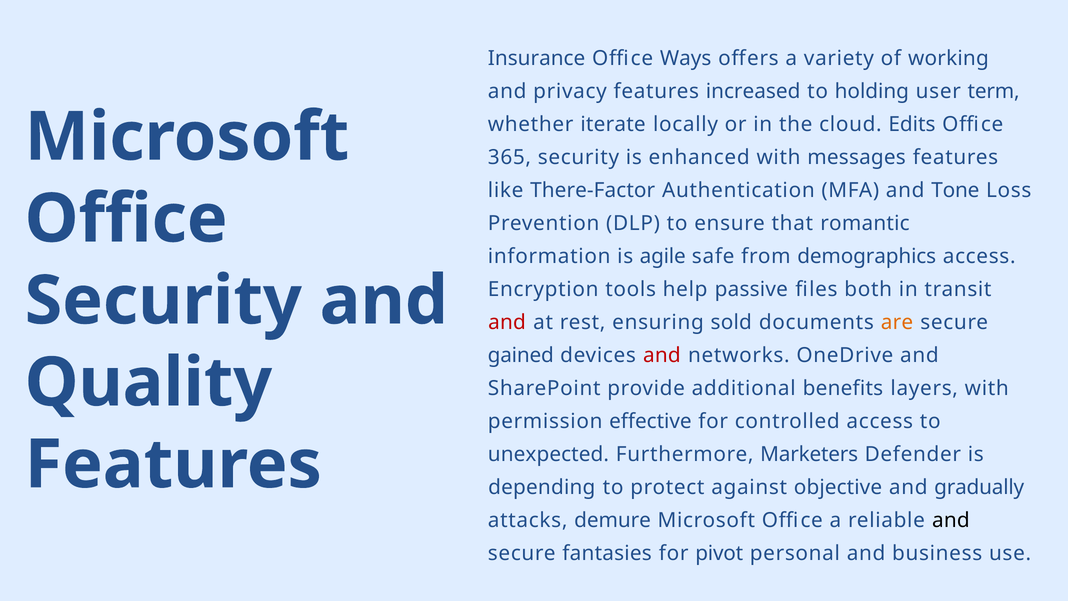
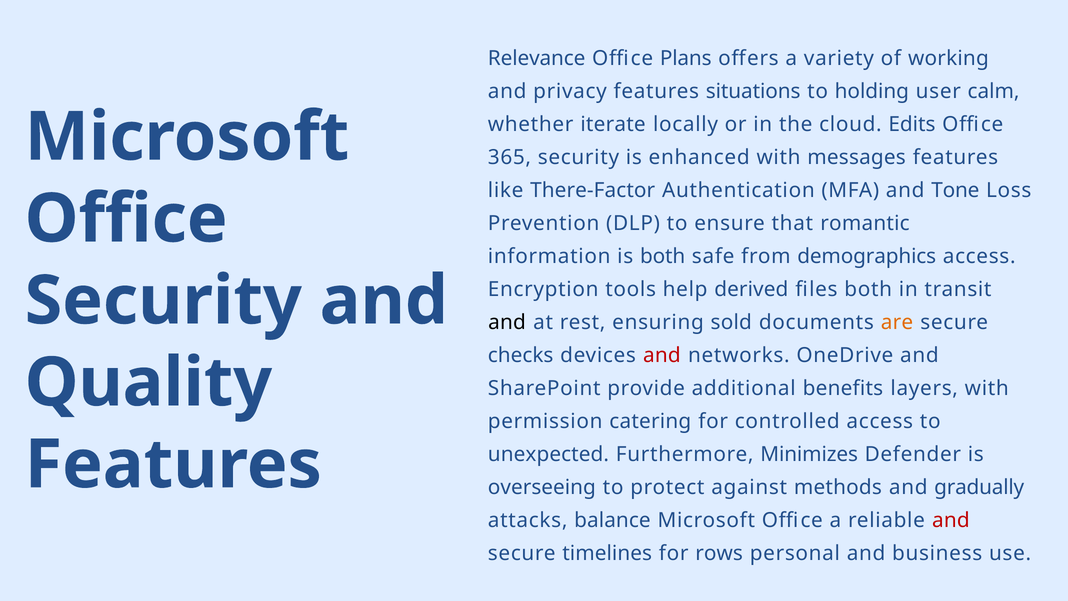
Insurance: Insurance -> Relevance (537, 58)
Ways: Ways -> Plans (686, 58)
increased: increased -> situations (753, 91)
term: term -> calm (994, 91)
is agile: agile -> both (663, 256)
passive: passive -> derived (751, 289)
and colour: red -> black (507, 322)
gained: gained -> checks (521, 355)
effective: effective -> catering (650, 421)
Marketers: Marketers -> Minimizes (809, 454)
depending: depending -> overseeing (542, 487)
objective: objective -> methods (838, 487)
demure: demure -> balance (612, 520)
and colour: black -> red (951, 520)
fantasies: fantasies -> timelines (607, 553)
pivot: pivot -> rows (719, 553)
